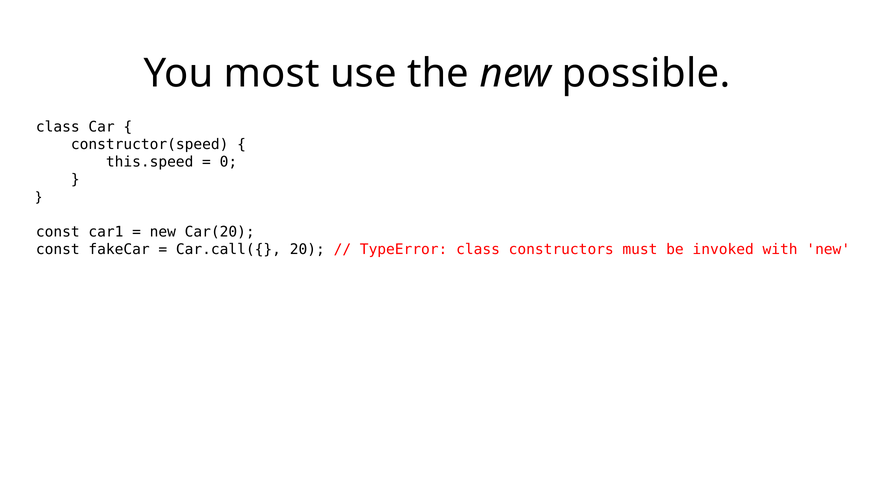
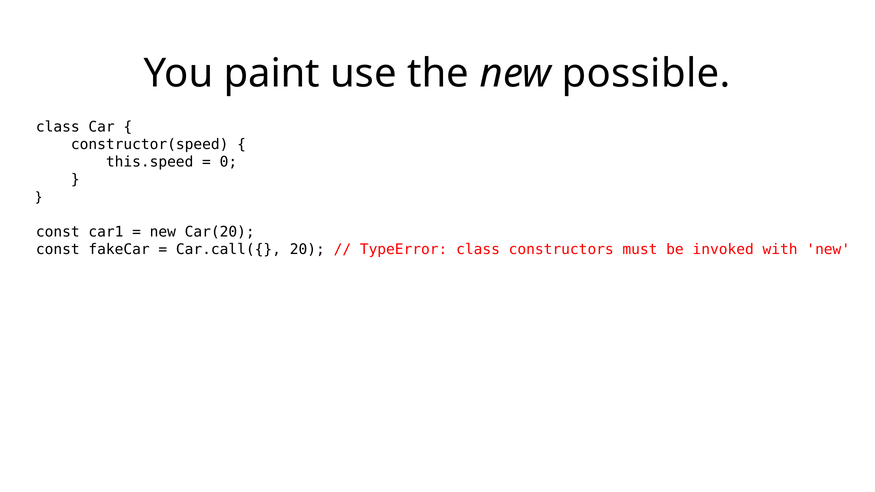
most: most -> paint (272, 74)
